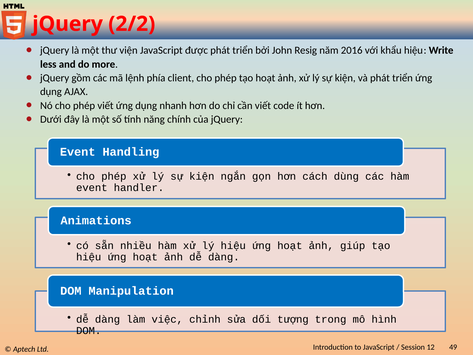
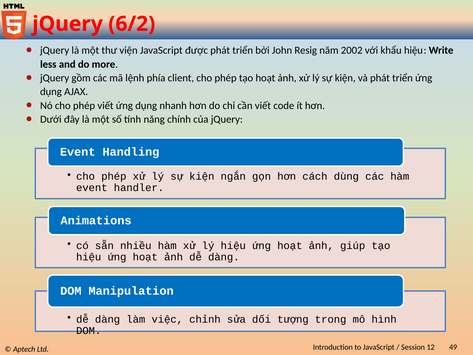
2/2: 2/2 -> 6/2 (132, 24)
2016: 2016 -> 2002 (352, 50)
